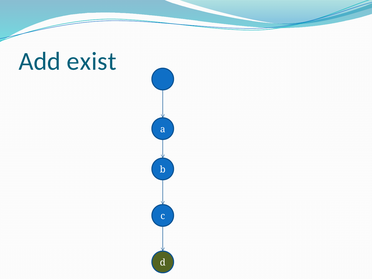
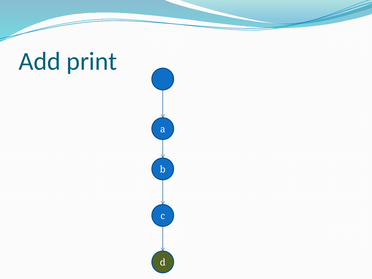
exist: exist -> print (92, 61)
